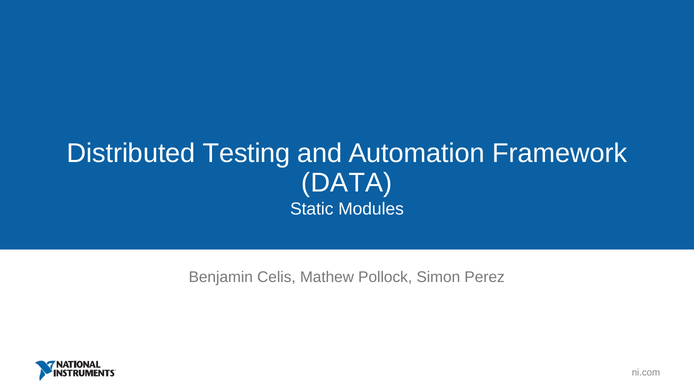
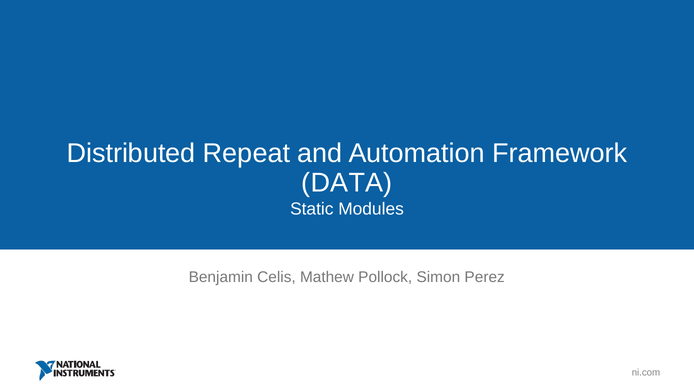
Testing: Testing -> Repeat (246, 153)
